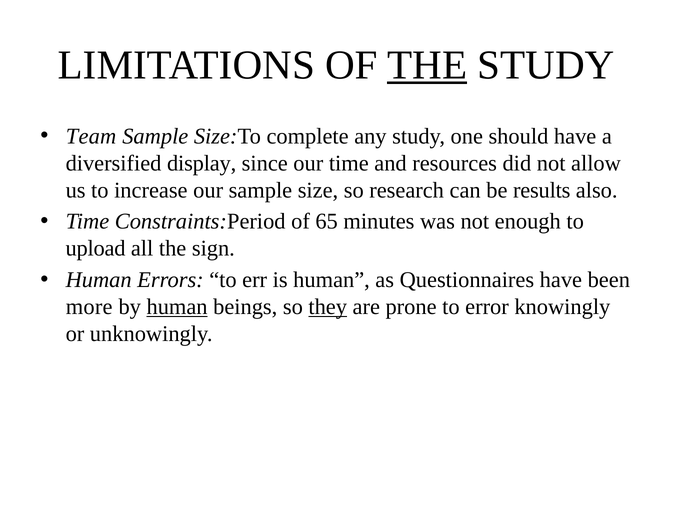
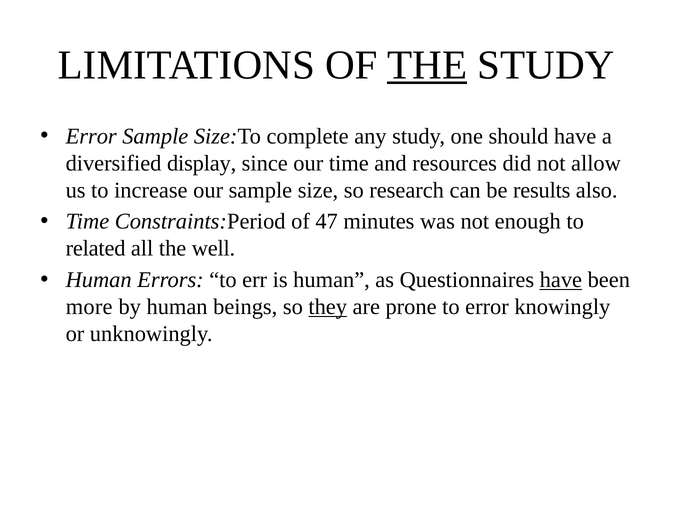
Team: Team -> Error (91, 136)
65: 65 -> 47 (327, 221)
upload: upload -> related (96, 248)
sign: sign -> well (213, 248)
have underline: none -> present (561, 280)
human underline: present -> none (177, 307)
